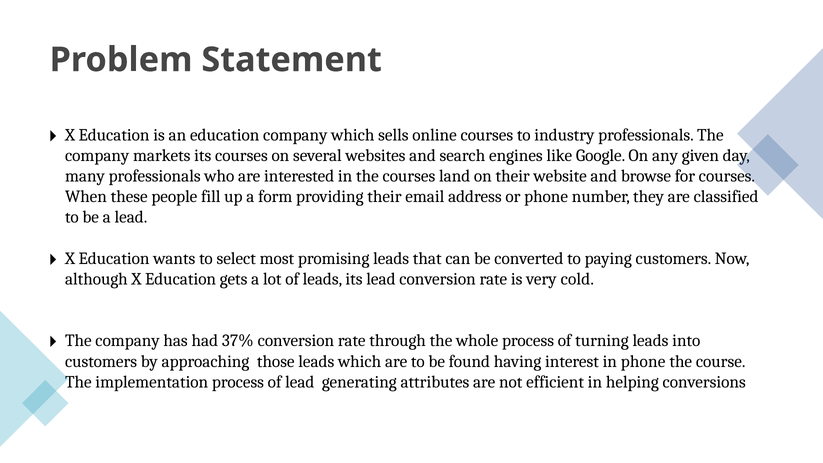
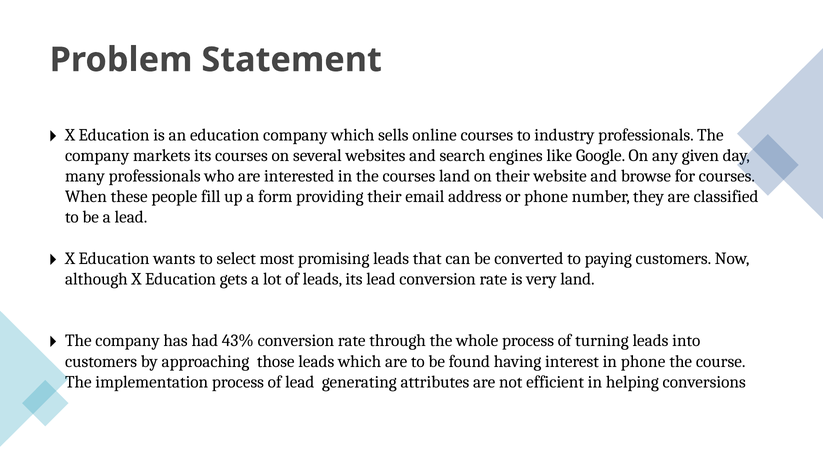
very cold: cold -> land (577, 279)
37%: 37% -> 43% (238, 341)
